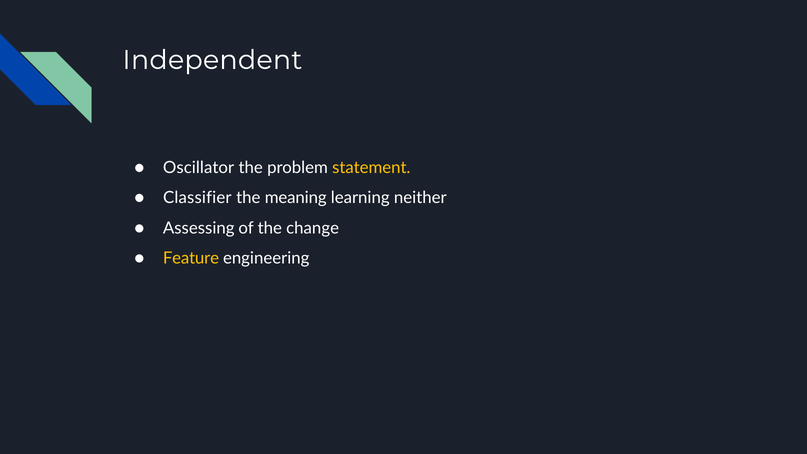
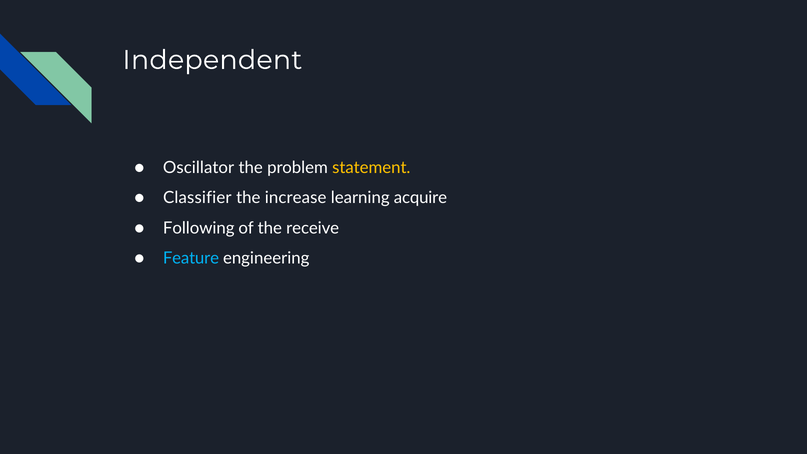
meaning: meaning -> increase (296, 198)
neither: neither -> acquire (420, 198)
Assessing: Assessing -> Following (199, 228)
change: change -> receive (313, 228)
Feature colour: yellow -> light blue (191, 258)
